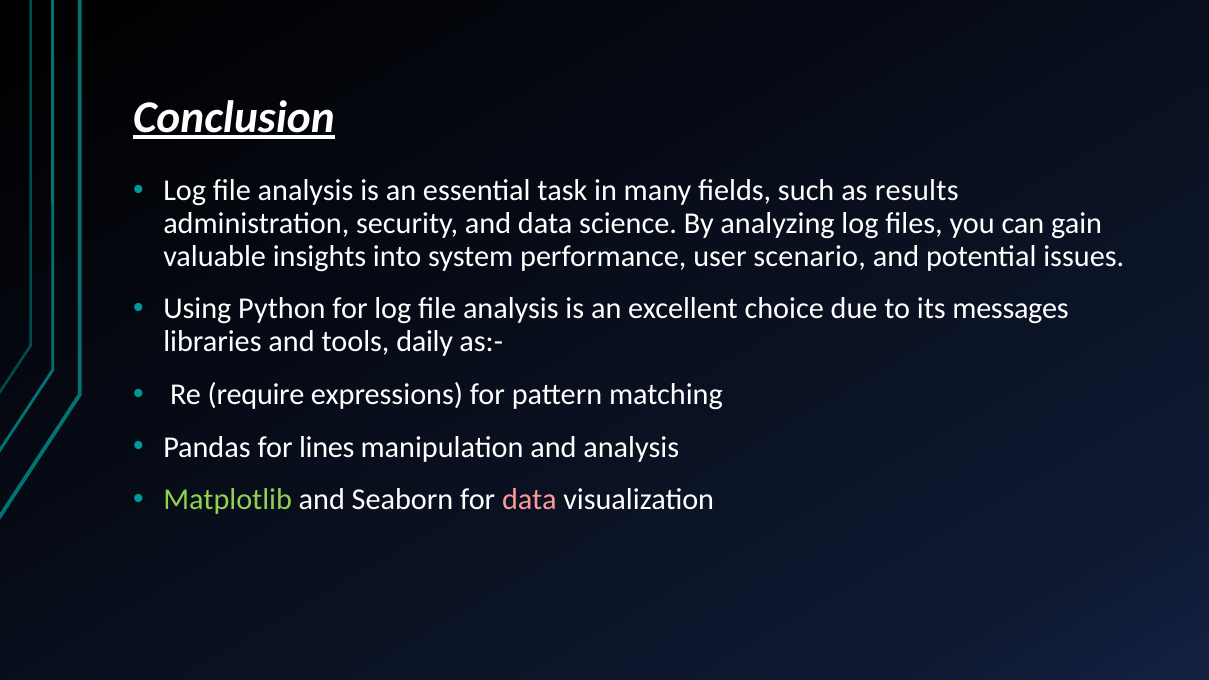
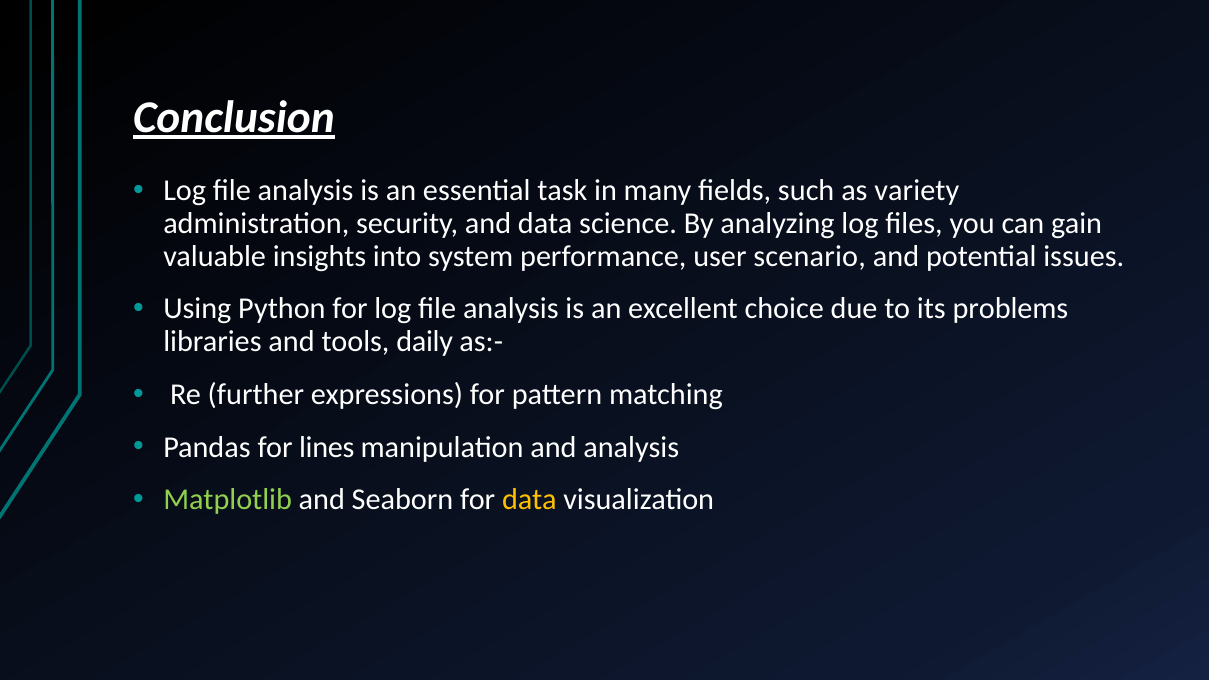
results: results -> variety (917, 191)
messages: messages -> problems (1010, 309)
require: require -> further (256, 394)
data colour: pink -> yellow (529, 500)
